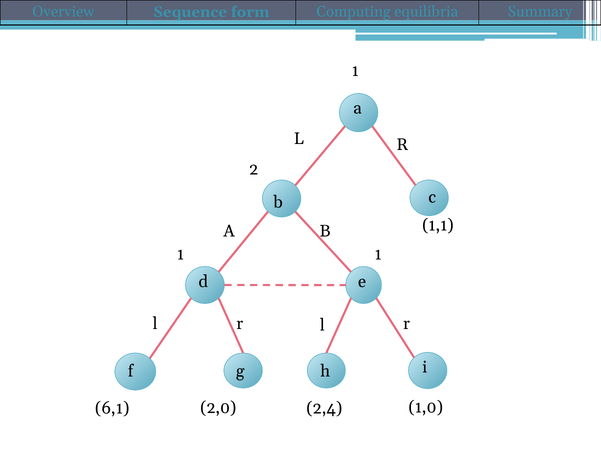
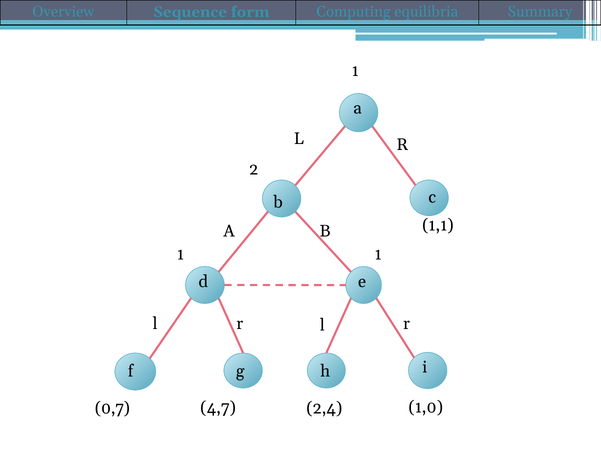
2,0: 2,0 -> 4,7 (218, 408)
6,1: 6,1 -> 0,7 (112, 408)
